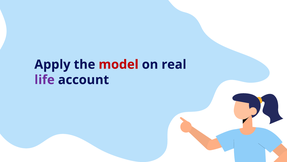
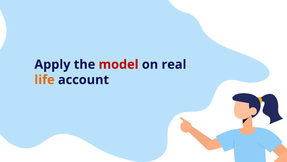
life colour: purple -> orange (44, 80)
